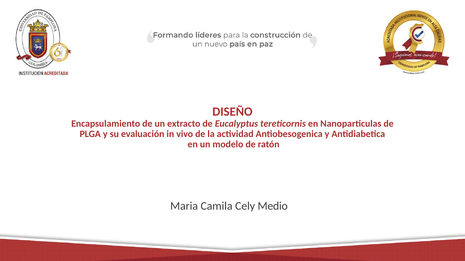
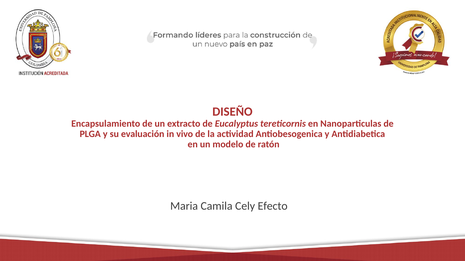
Medio: Medio -> Efecto (273, 206)
